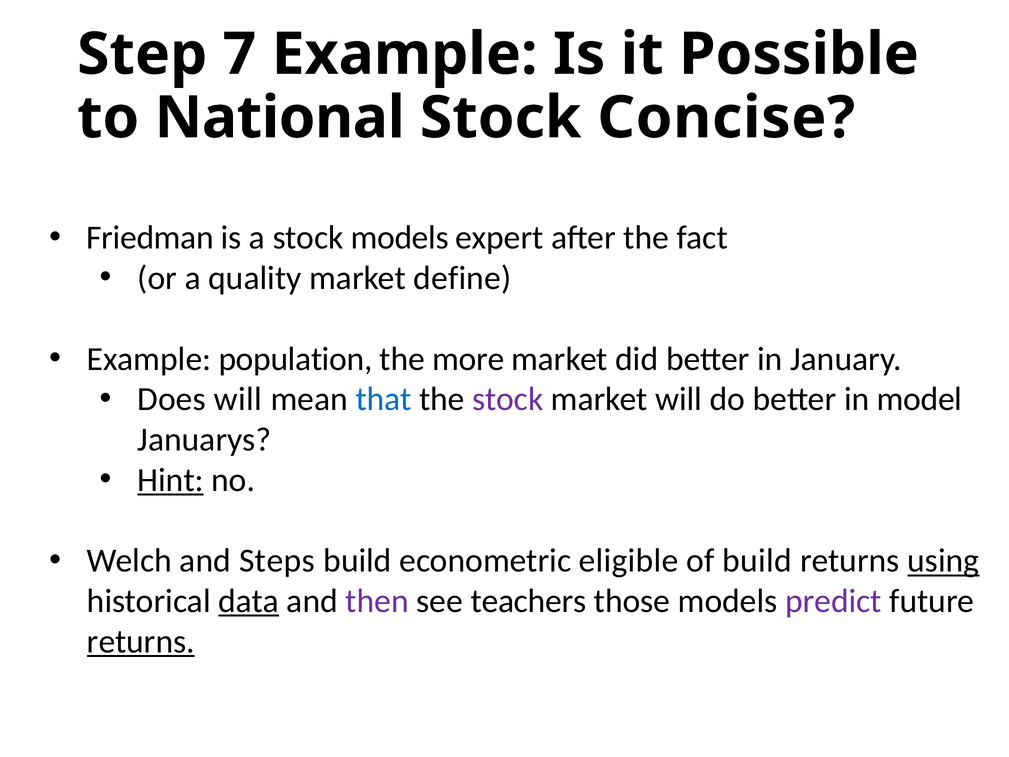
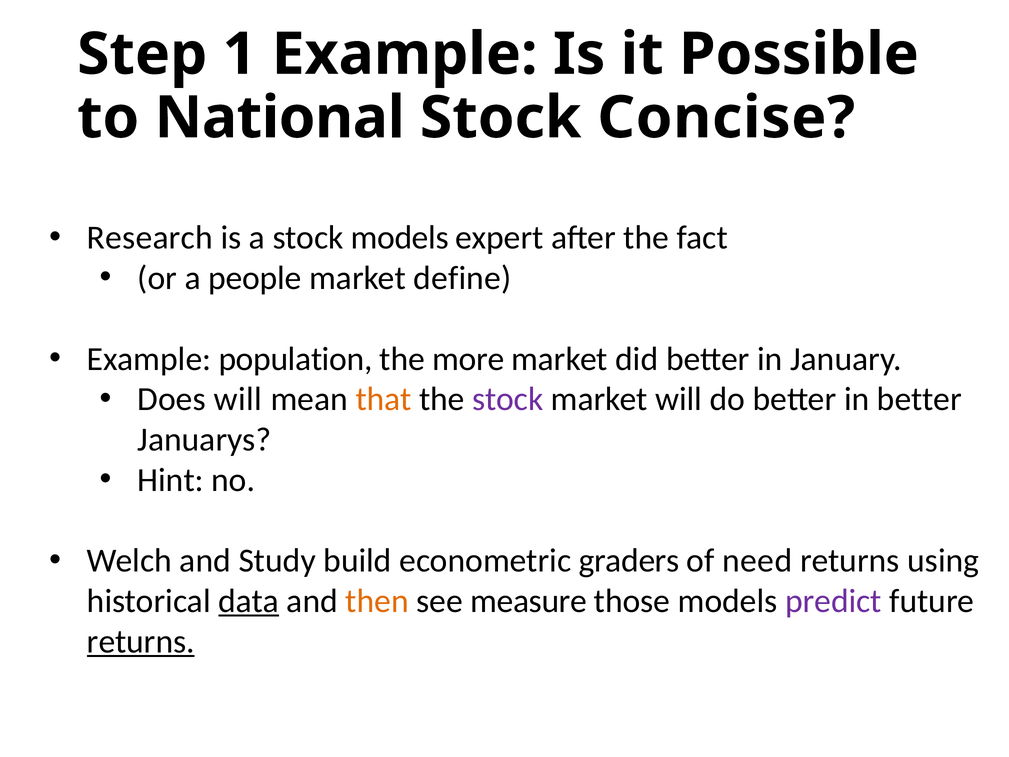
7: 7 -> 1 (239, 54)
Friedman: Friedman -> Research (150, 238)
quality: quality -> people (255, 278)
that colour: blue -> orange (384, 399)
in model: model -> better (919, 399)
Hint underline: present -> none (171, 480)
Steps: Steps -> Study (277, 561)
eligible: eligible -> graders (629, 561)
of build: build -> need (757, 561)
using underline: present -> none (943, 561)
then colour: purple -> orange (377, 601)
teachers: teachers -> measure (529, 601)
